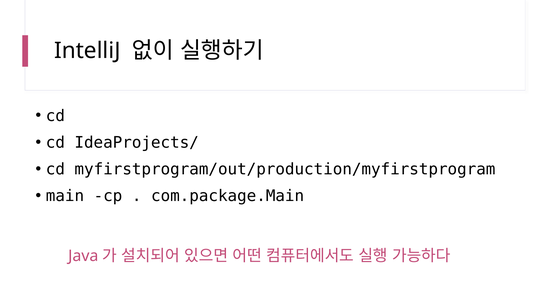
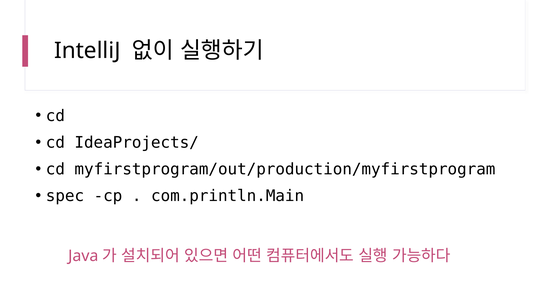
main: main -> spec (65, 196)
com.package.Main: com.package.Main -> com.println.Main (228, 196)
